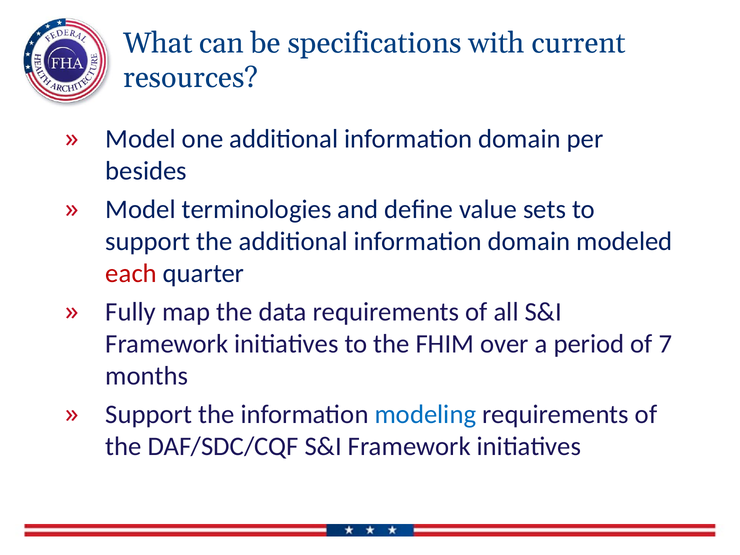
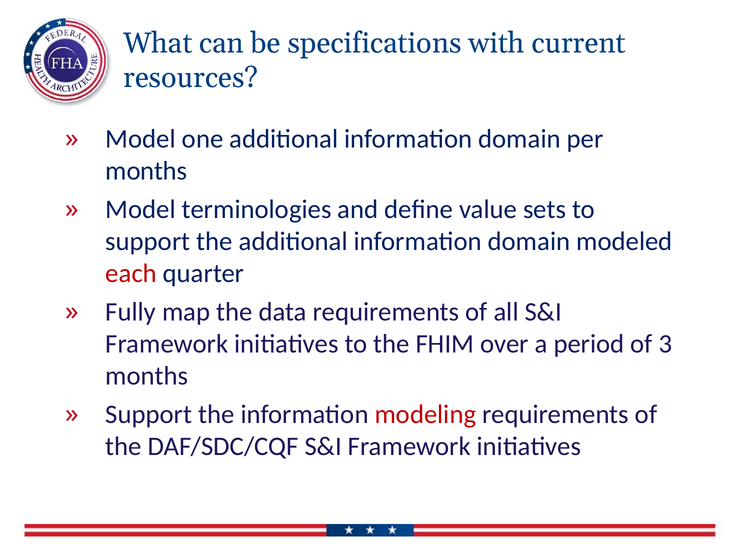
besides: besides -> months (146, 171)
7: 7 -> 3 (665, 344)
modeling colour: blue -> red (425, 414)
